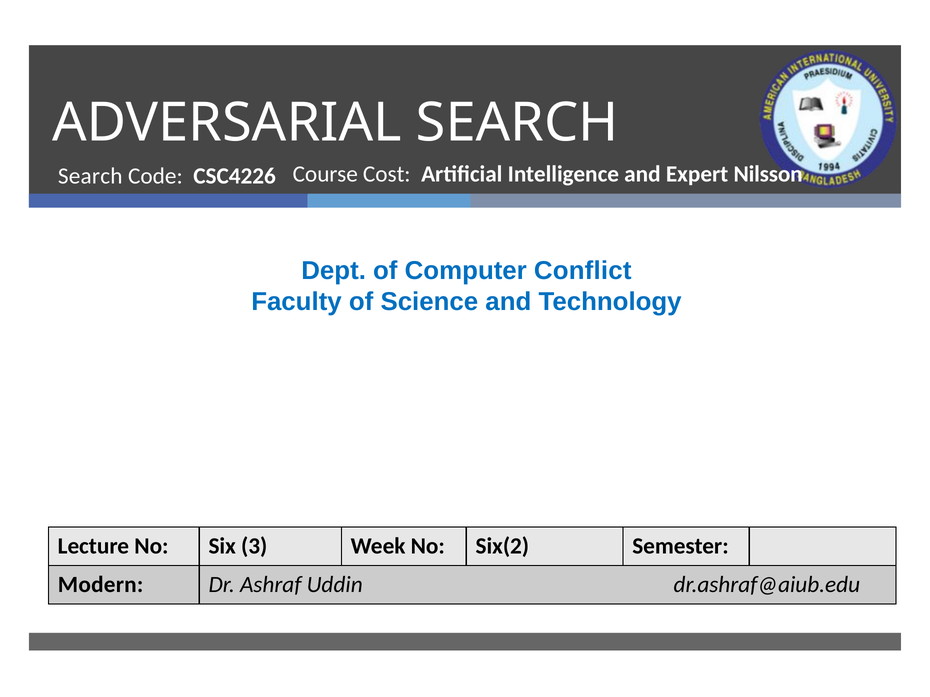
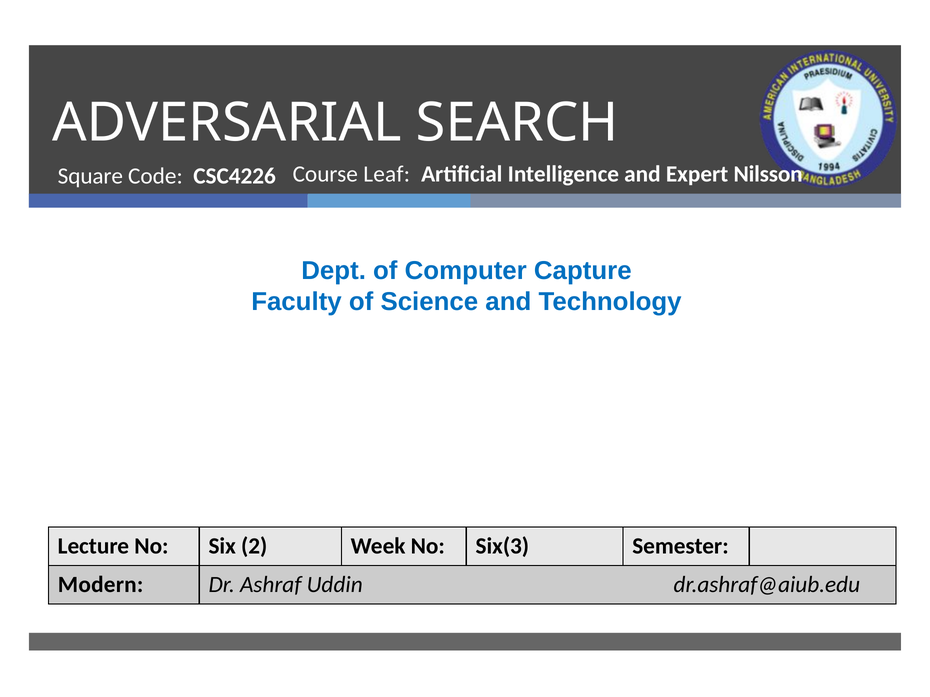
Cost: Cost -> Leaf (387, 174)
Search: Search -> Square (90, 176)
Conflict: Conflict -> Capture (583, 271)
3: 3 -> 2 (254, 547)
Six(2: Six(2 -> Six(3 (502, 547)
